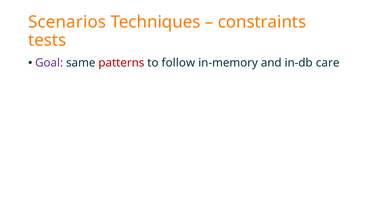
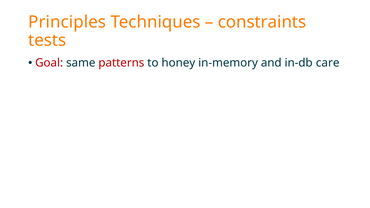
Scenarios: Scenarios -> Principles (67, 22)
Goal colour: purple -> red (49, 63)
follow: follow -> honey (178, 63)
